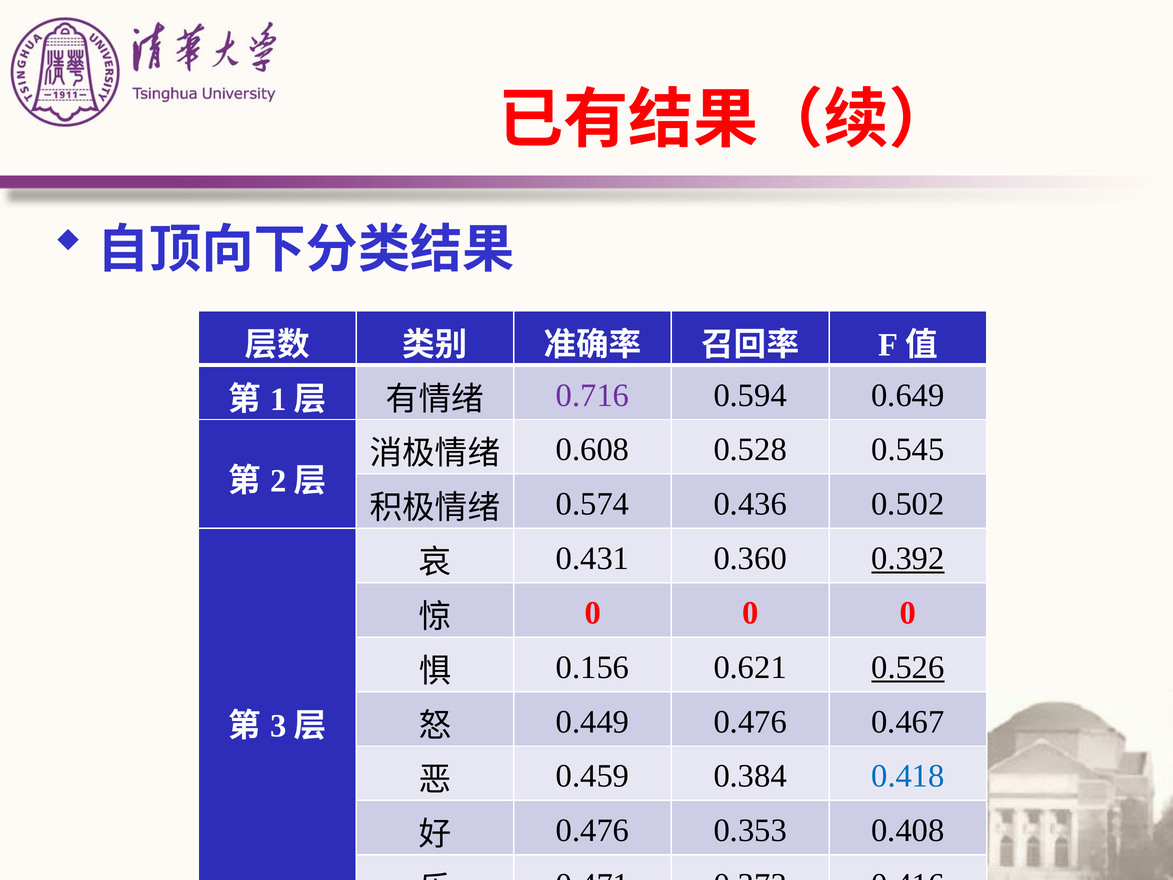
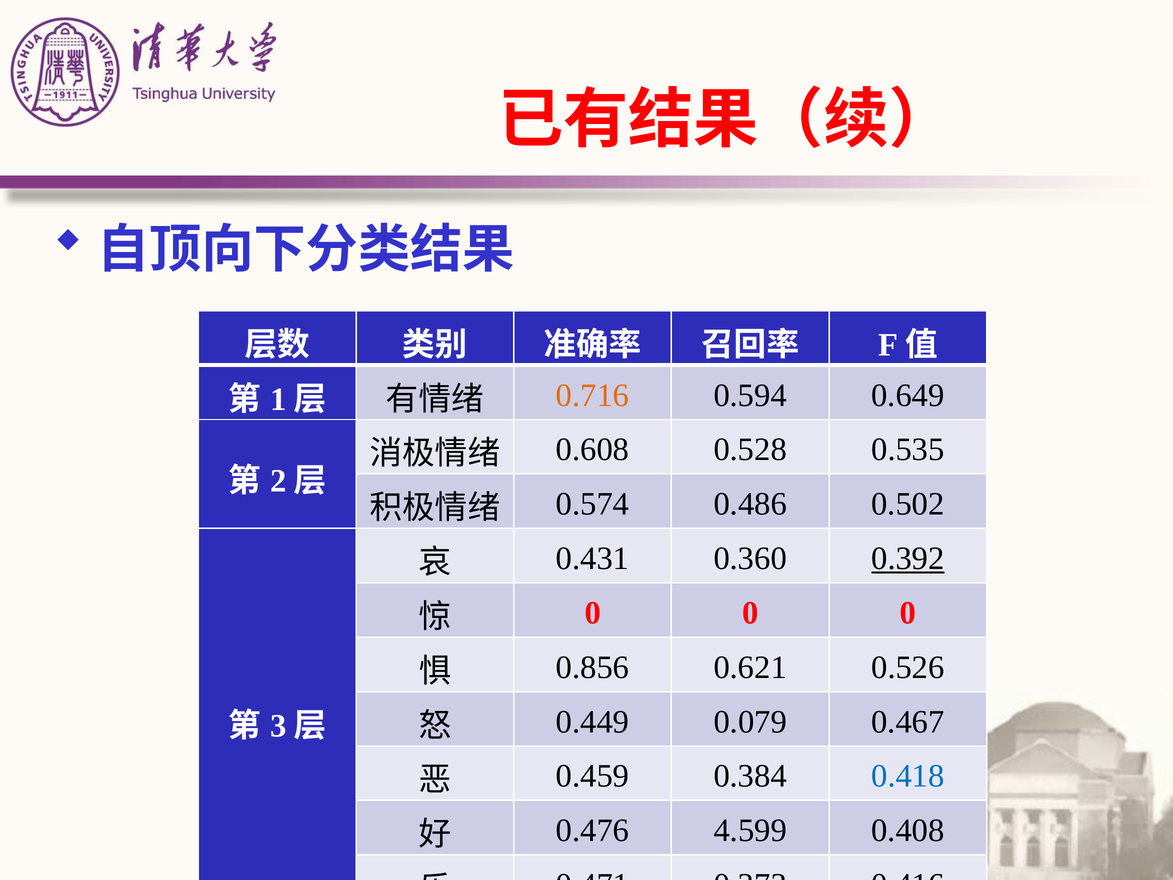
0.716 colour: purple -> orange (593, 395)
0.545: 0.545 -> 0.535 (908, 450)
0.436: 0.436 -> 0.486 (750, 504)
0.156: 0.156 -> 0.856 (593, 667)
0.526 underline: present -> none (908, 667)
0.449 0.476: 0.476 -> 0.079 (750, 722)
0.353: 0.353 -> 4.599 (750, 830)
